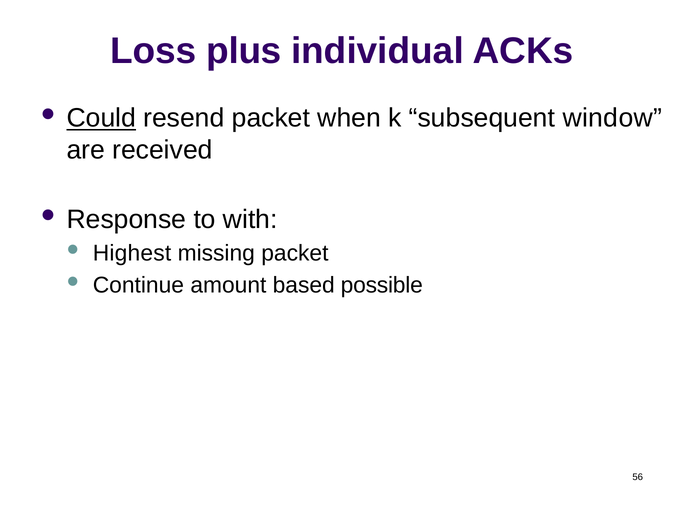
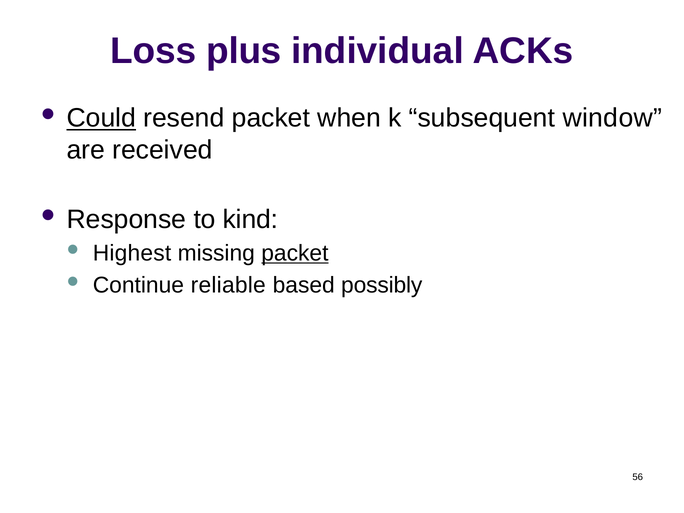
with: with -> kind (250, 219)
packet underline: none -> present (295, 253)
amount: amount -> reliable (228, 285)
possible: possible -> possibly (382, 285)
